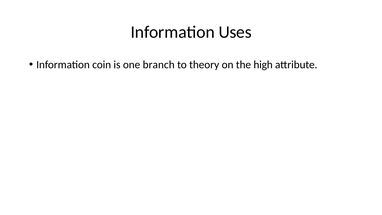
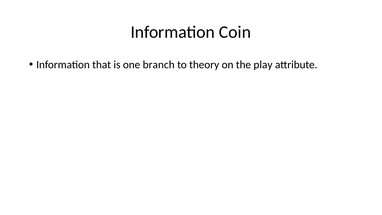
Uses: Uses -> Coin (235, 32)
coin: coin -> that (102, 65)
high: high -> play (263, 65)
